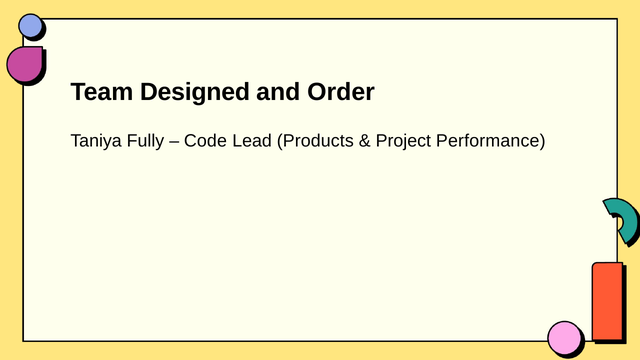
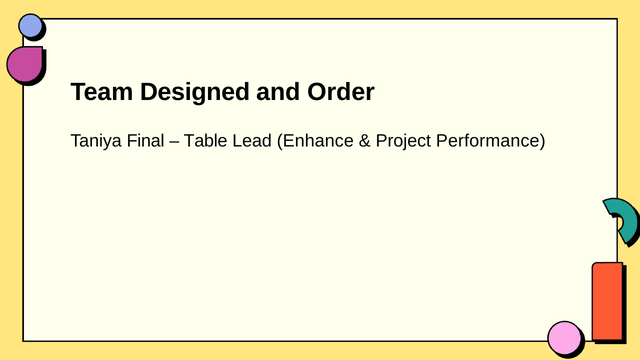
Fully: Fully -> Final (146, 141)
Code: Code -> Table (206, 141)
Products: Products -> Enhance (315, 141)
